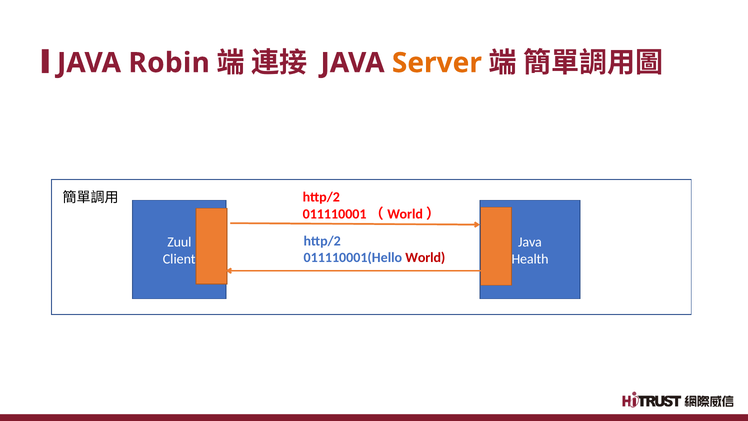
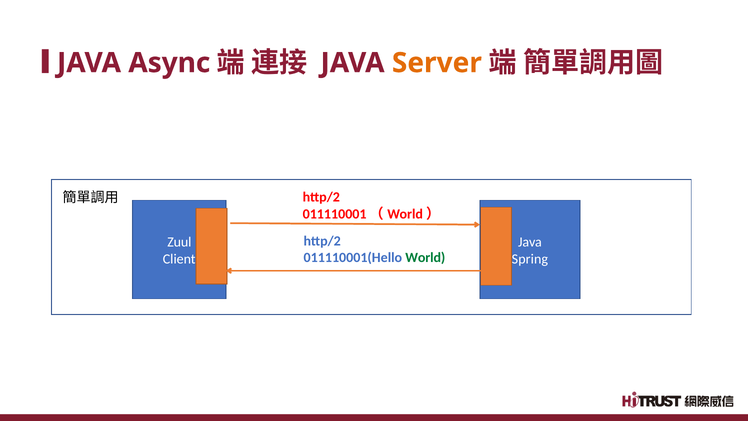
Robin: Robin -> Async (169, 63)
World colour: red -> green (425, 258)
Health: Health -> Spring (530, 259)
